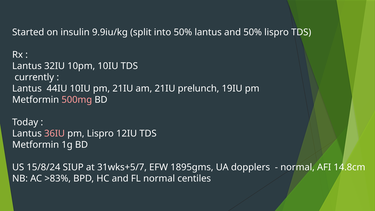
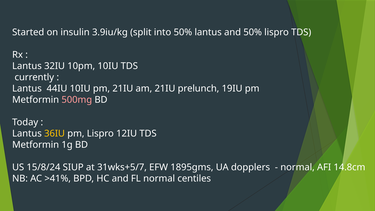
9.9iu/kg: 9.9iu/kg -> 3.9iu/kg (110, 32)
36IU colour: pink -> yellow (55, 133)
>83%: >83% -> >41% (58, 178)
